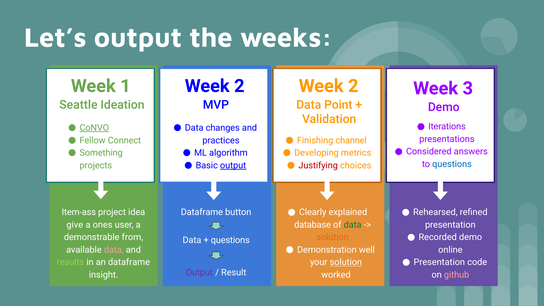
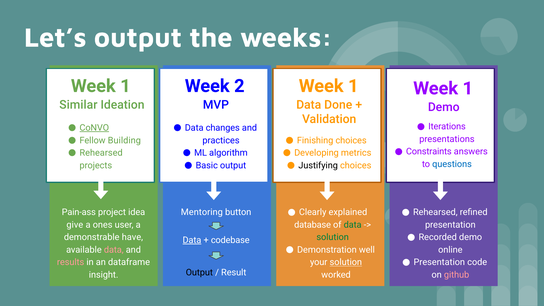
2: 2 -> 1 (353, 86)
3: 3 -> 1 (468, 88)
Point: Point -> Done (338, 105)
Seattle: Seattle -> Similar (78, 105)
Connect: Connect -> Building (124, 140)
Finishing channel: channel -> choices (351, 140)
Considered: Considered -> Constraints (429, 152)
Something: Something -> Rehearsed (101, 153)
output underline: present -> none (233, 165)
Justifying colour: red -> black (318, 165)
Item-ass: Item-ass -> Pain-ass (79, 212)
Dataframe: Dataframe -> Mentoring (202, 212)
from: from -> have (132, 237)
solution colour: orange -> green (333, 237)
Data underline: none -> present (192, 240)
questions: questions -> codebase (230, 240)
results colour: light green -> pink (71, 262)
Output colour: purple -> black (199, 272)
